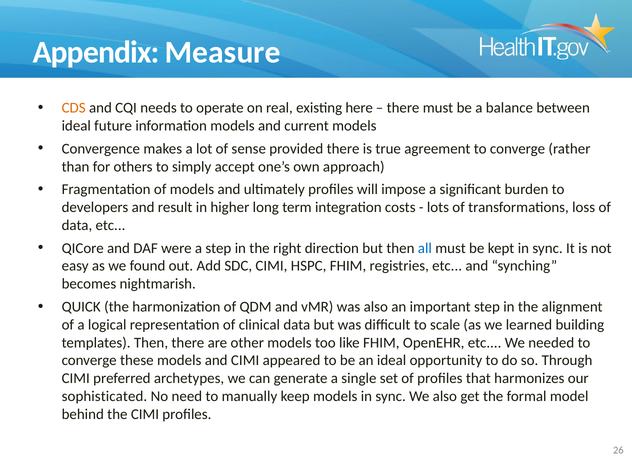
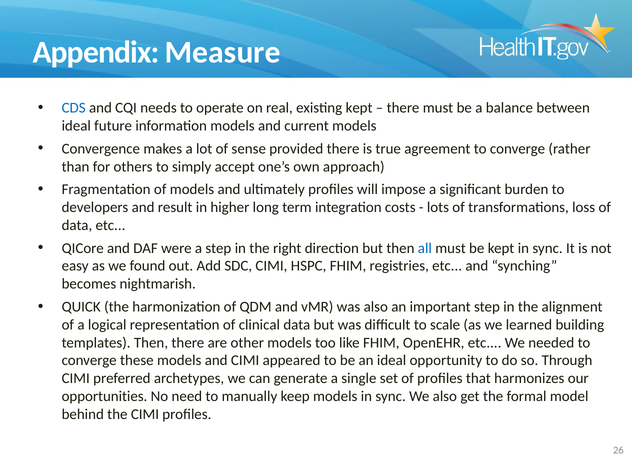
CDS colour: orange -> blue (74, 108)
existing here: here -> kept (359, 108)
sophisticated: sophisticated -> opportunities (104, 396)
